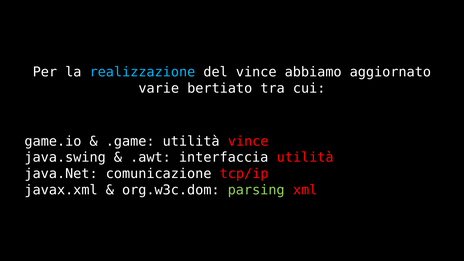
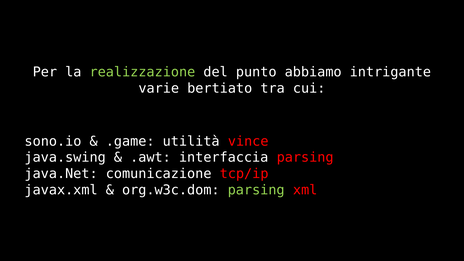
realizzazione colour: light blue -> light green (142, 72)
del vince: vince -> punto (256, 72)
aggiornato: aggiornato -> intrigante (390, 72)
game.io: game.io -> sono.io (53, 141)
interfaccia utilità: utilità -> parsing (305, 158)
